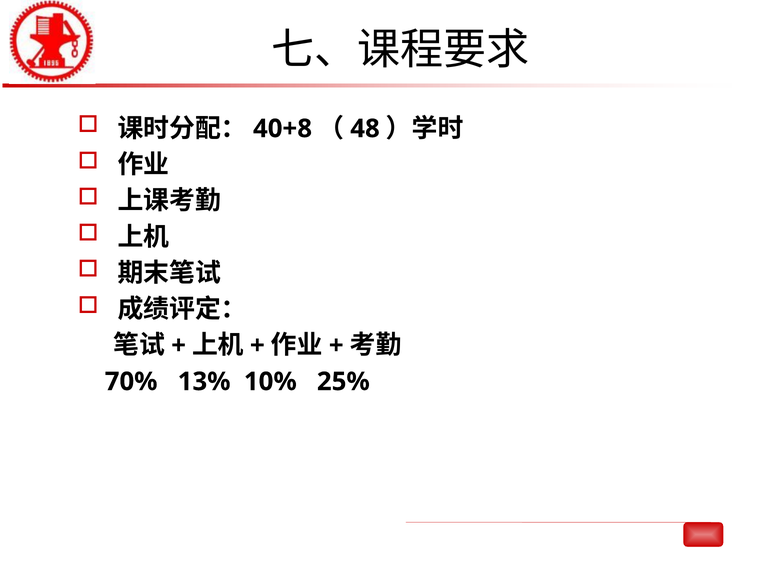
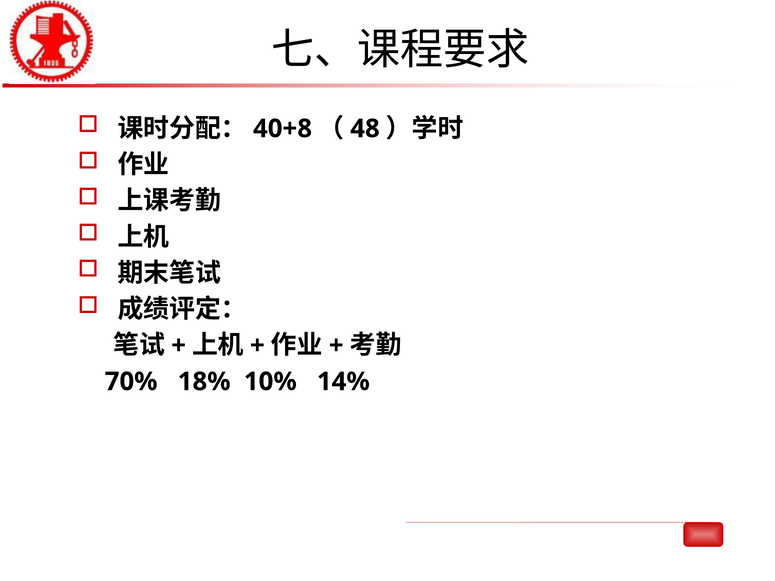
13%: 13% -> 18% (204, 382)
25%: 25% -> 14% (343, 382)
